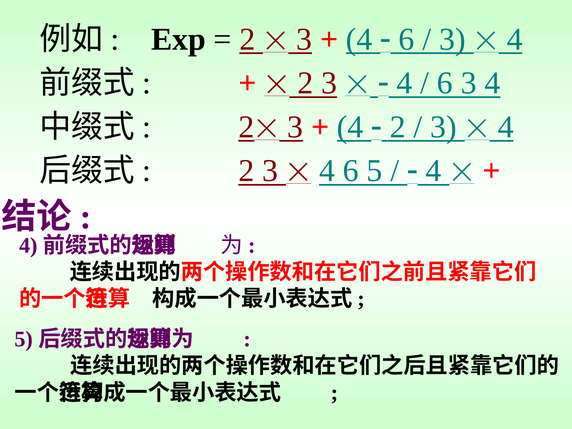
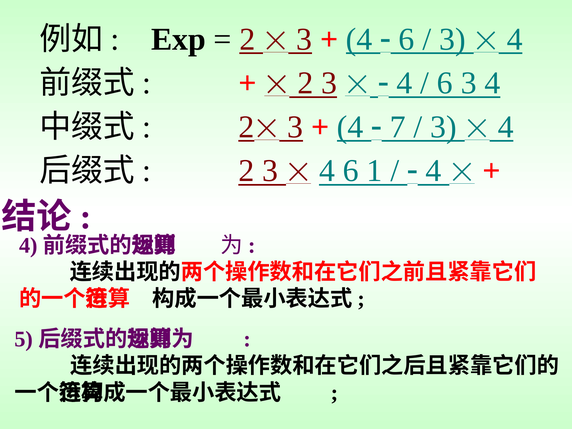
2: 2 -> 7 (398, 127)
6 5: 5 -> 1 (375, 171)
